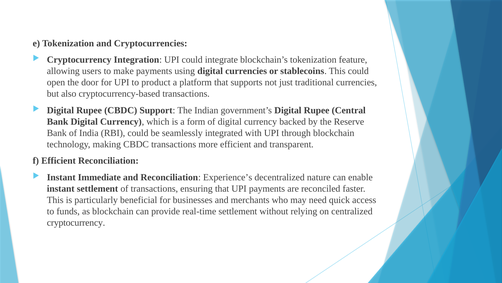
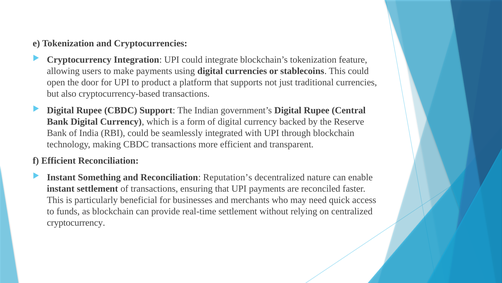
Immediate: Immediate -> Something (99, 177)
Experience’s: Experience’s -> Reputation’s (228, 177)
